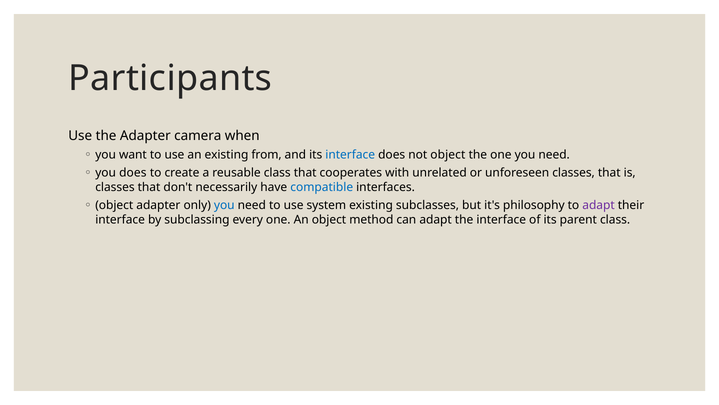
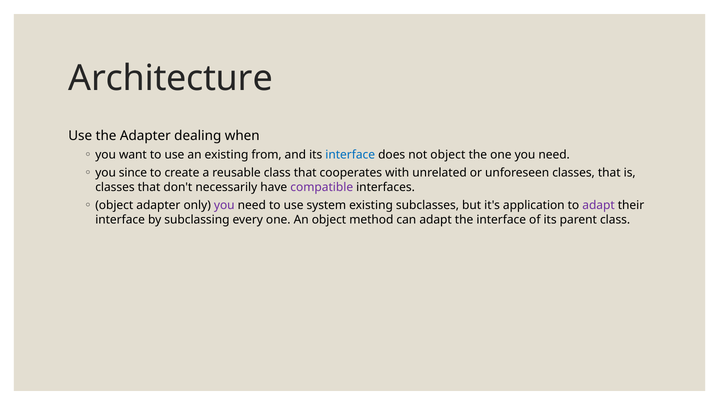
Participants: Participants -> Architecture (171, 78)
camera: camera -> dealing (198, 136)
you does: does -> since (133, 173)
compatible colour: blue -> purple (322, 187)
you colour: blue -> purple (224, 205)
philosophy: philosophy -> application (534, 205)
